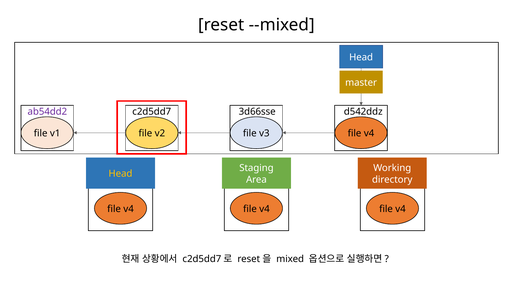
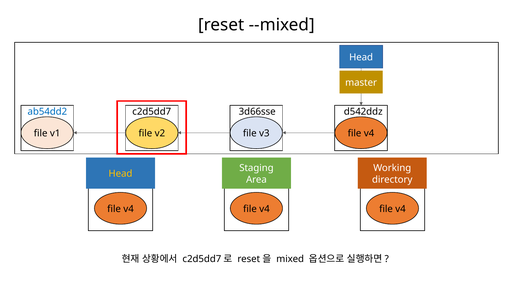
ab54dd2 colour: purple -> blue (47, 111)
